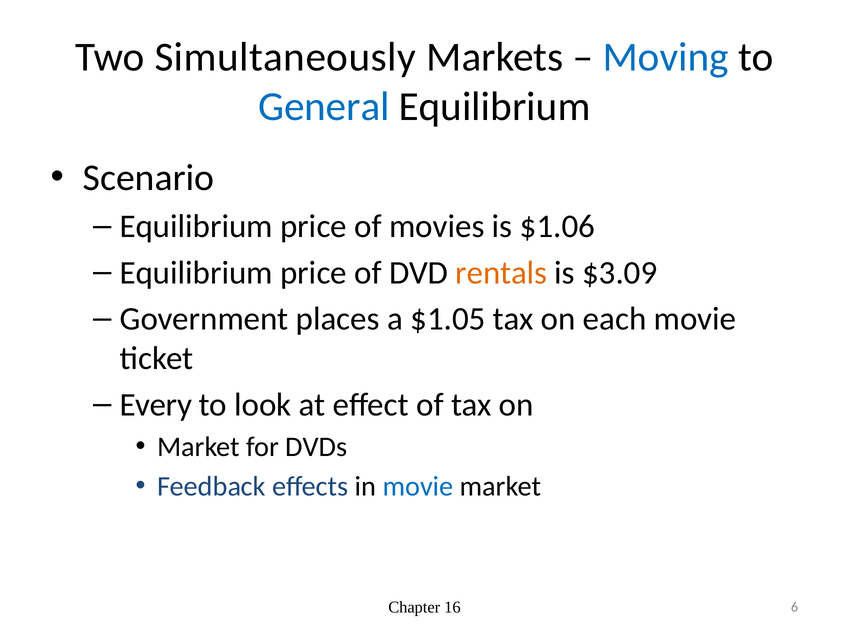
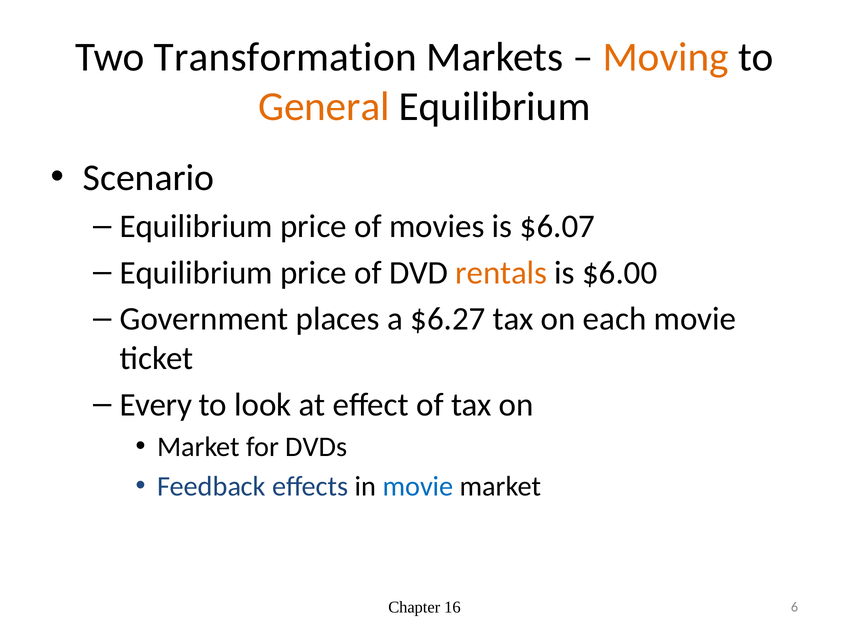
Simultaneously: Simultaneously -> Transformation (285, 57)
Moving colour: blue -> orange (666, 57)
General colour: blue -> orange (324, 107)
$1.06: $1.06 -> $6.07 (557, 227)
$3.09: $3.09 -> $6.00 (620, 273)
$1.05: $1.05 -> $6.27 (448, 319)
